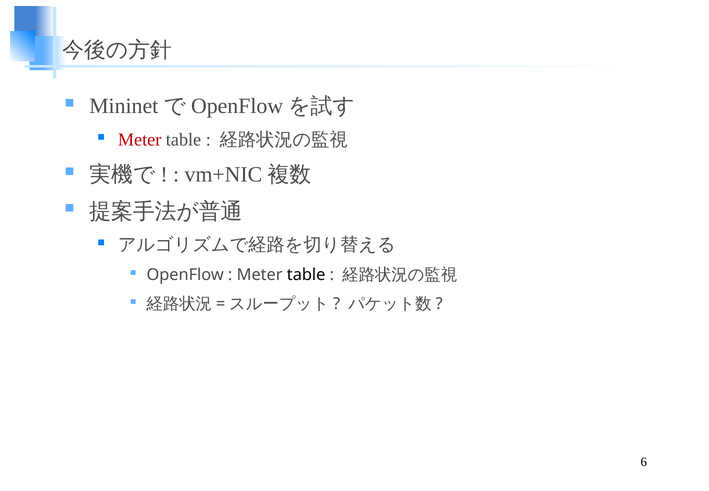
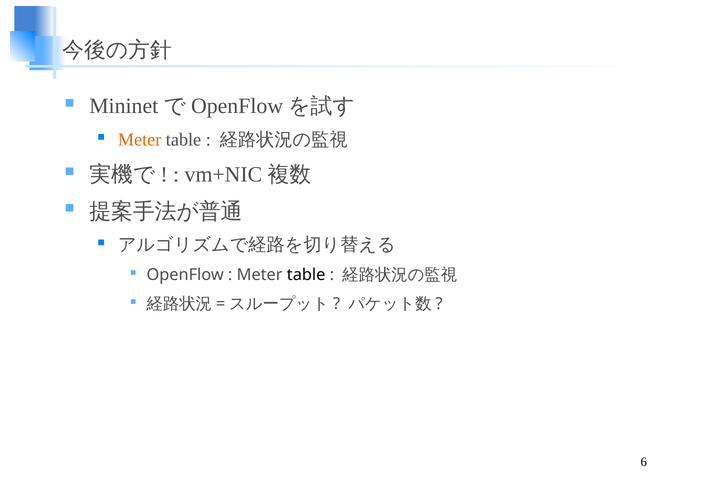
Meter colour: red -> orange (140, 140)
